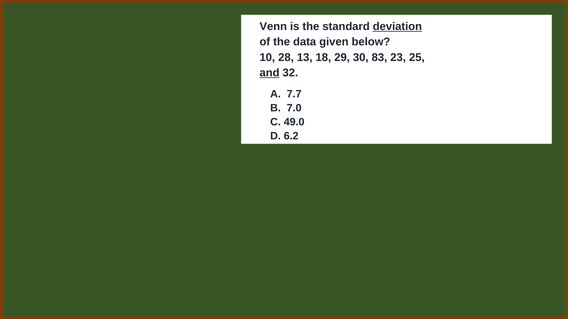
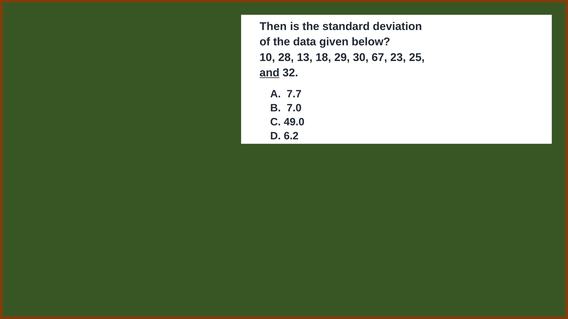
Venn: Venn -> Then (273, 26)
deviation underline: present -> none (397, 26)
83: 83 -> 67 (379, 57)
